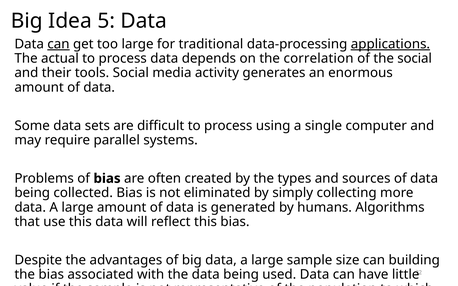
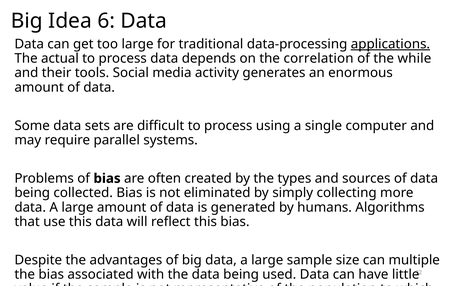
5: 5 -> 6 (106, 21)
can underline: present -> none (58, 44)
the social: social -> while (414, 59)
building: building -> multiple (414, 260)
